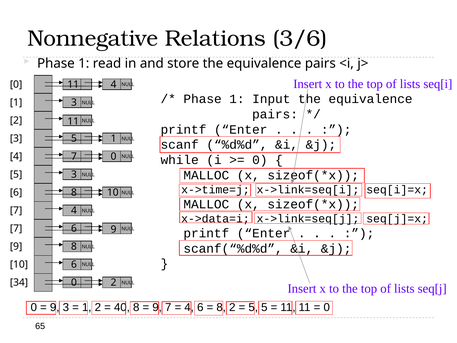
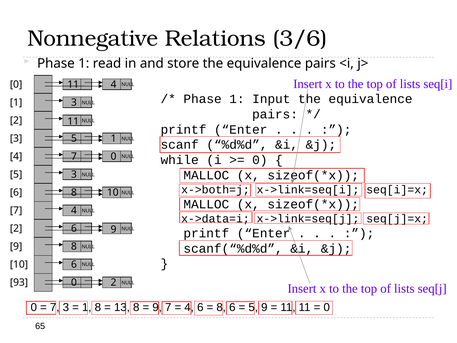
x->time=j: x->time=j -> x->both=j (215, 190)
7: 7 -> 2 (16, 228)
34: 34 -> 93 (19, 282)
9: 9 -> 7 (55, 307)
1 2: 2 -> 8 (98, 307)
40: 40 -> 13 (122, 307)
2: 2 -> 6 (232, 307)
5 5: 5 -> 9 (264, 307)
